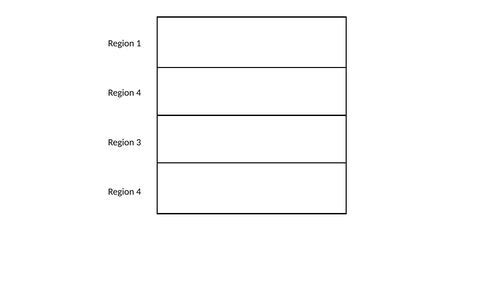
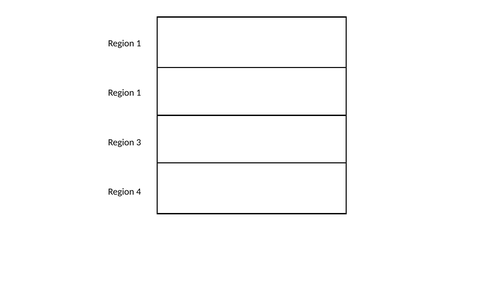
4: 4 -> 1 (139, 93)
